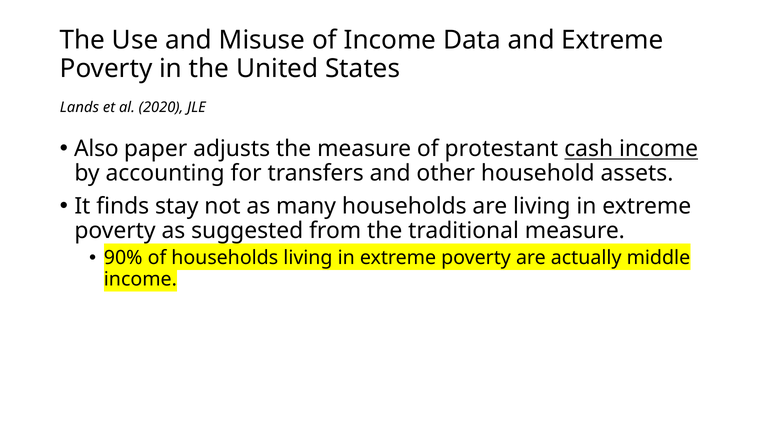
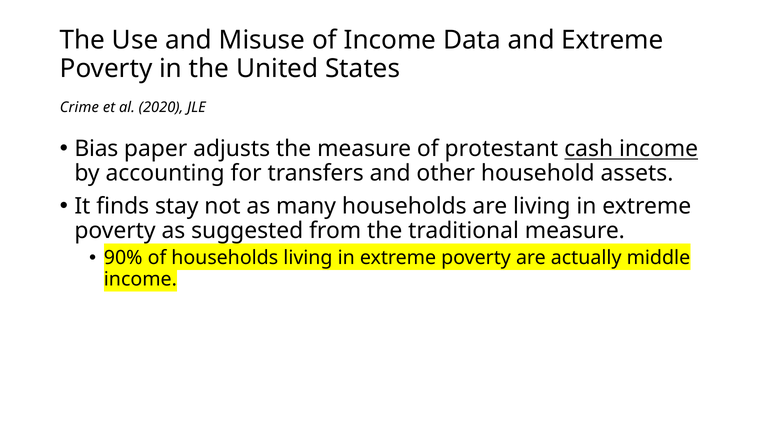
Lands: Lands -> Crime (79, 107)
Also: Also -> Bias (96, 149)
